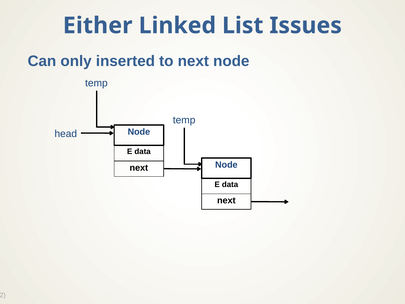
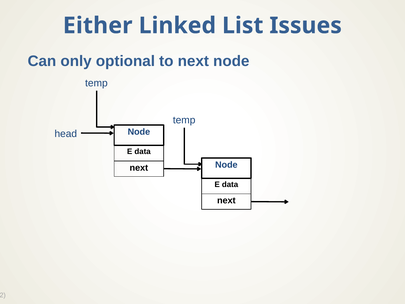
inserted: inserted -> optional (125, 61)
